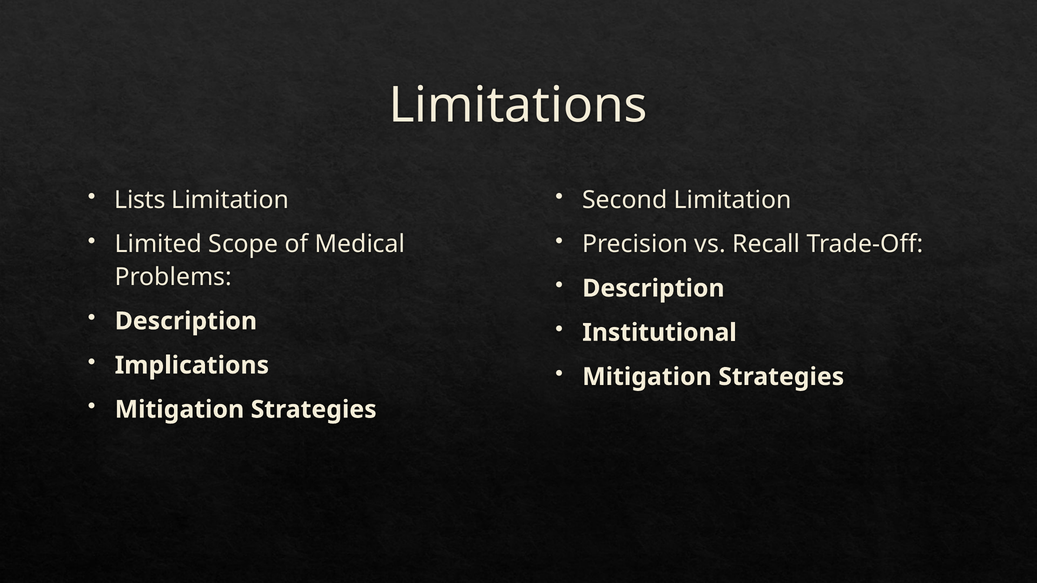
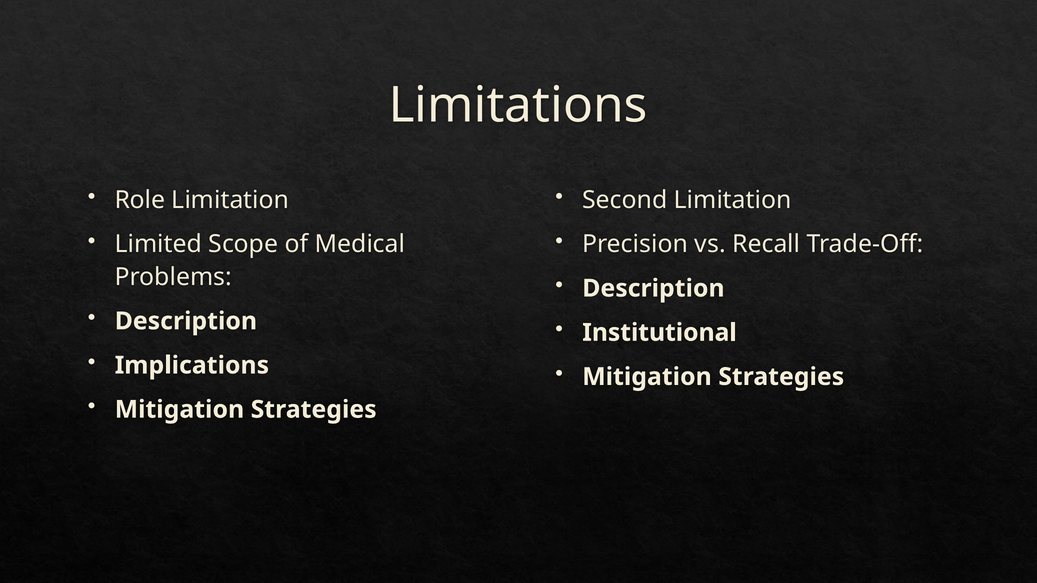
Lists: Lists -> Role (140, 200)
